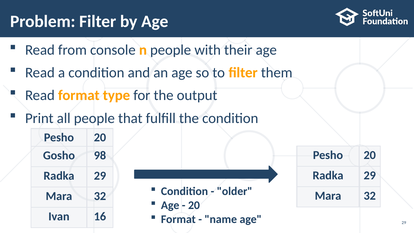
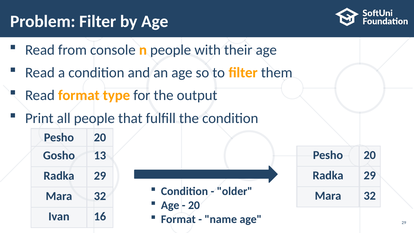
98: 98 -> 13 (100, 155)
